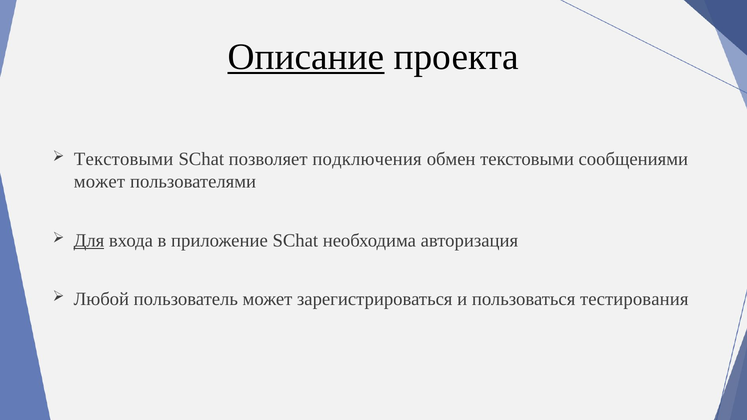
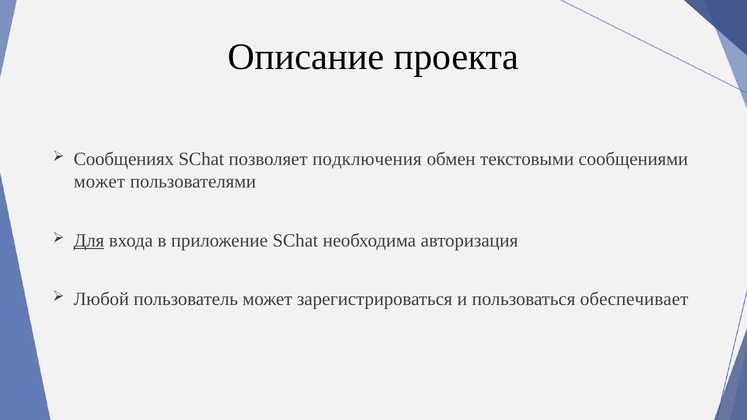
Описание underline: present -> none (306, 57)
Текстовыми: Текстовыми -> Сообщениях (124, 159)
тестирования: тестирования -> обеспечивает (634, 299)
